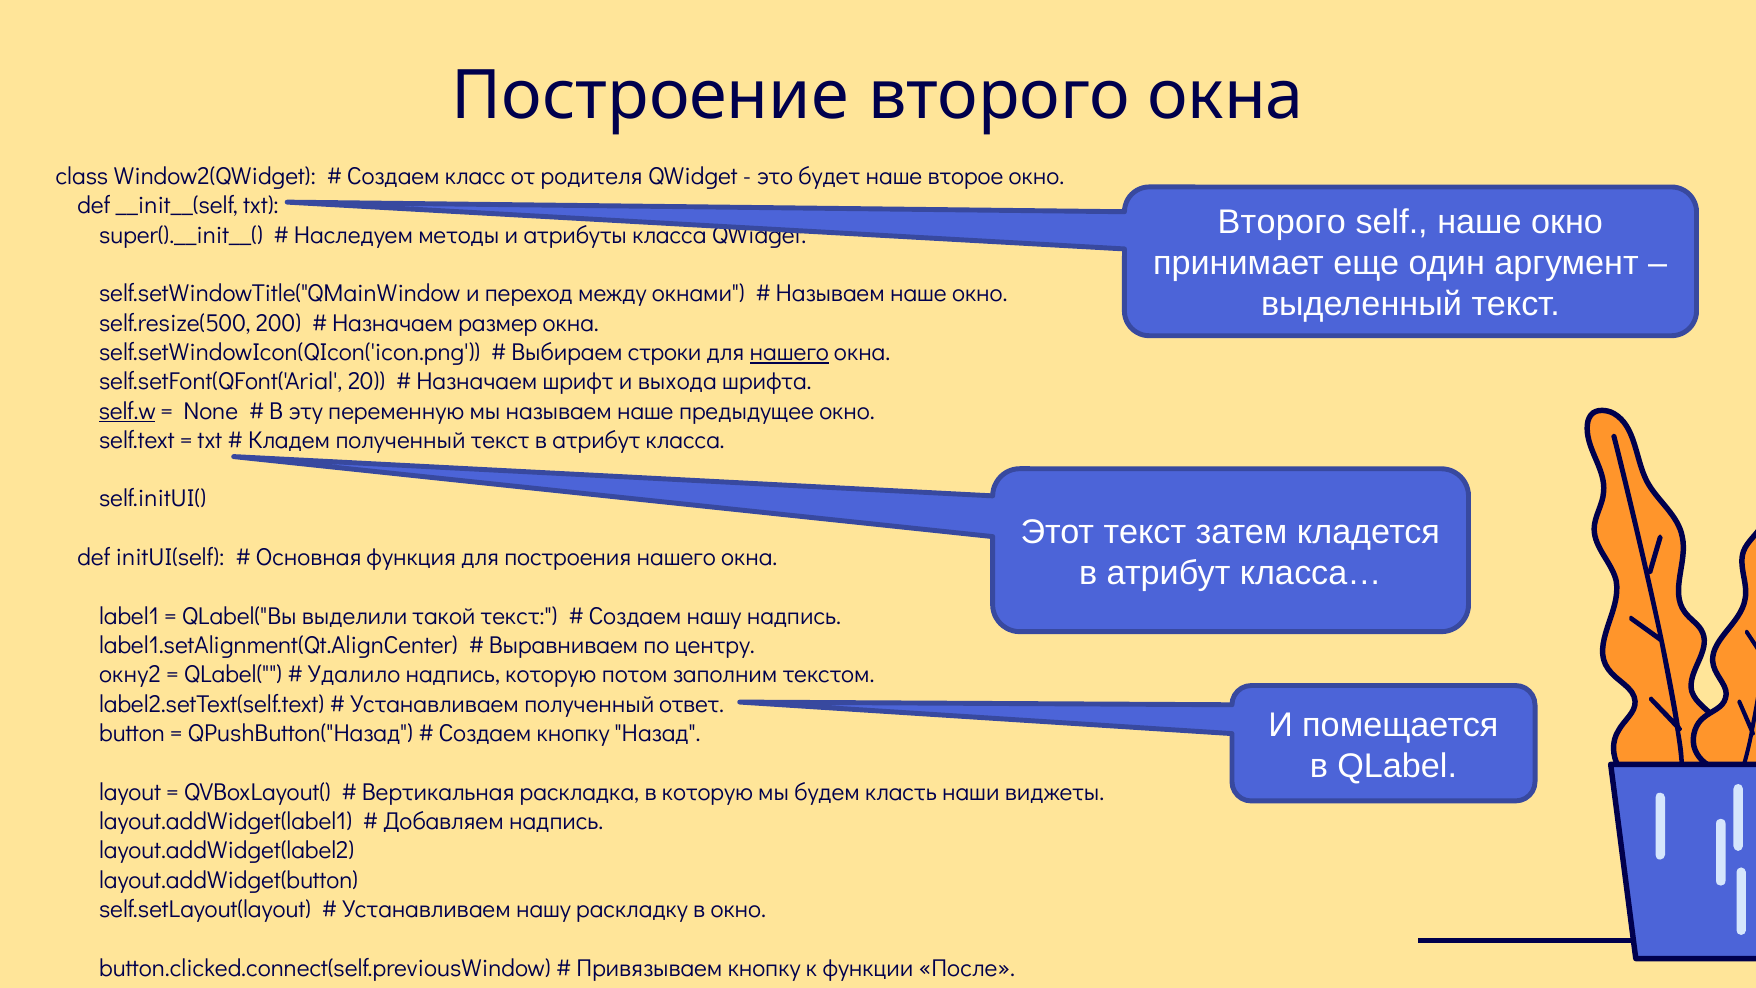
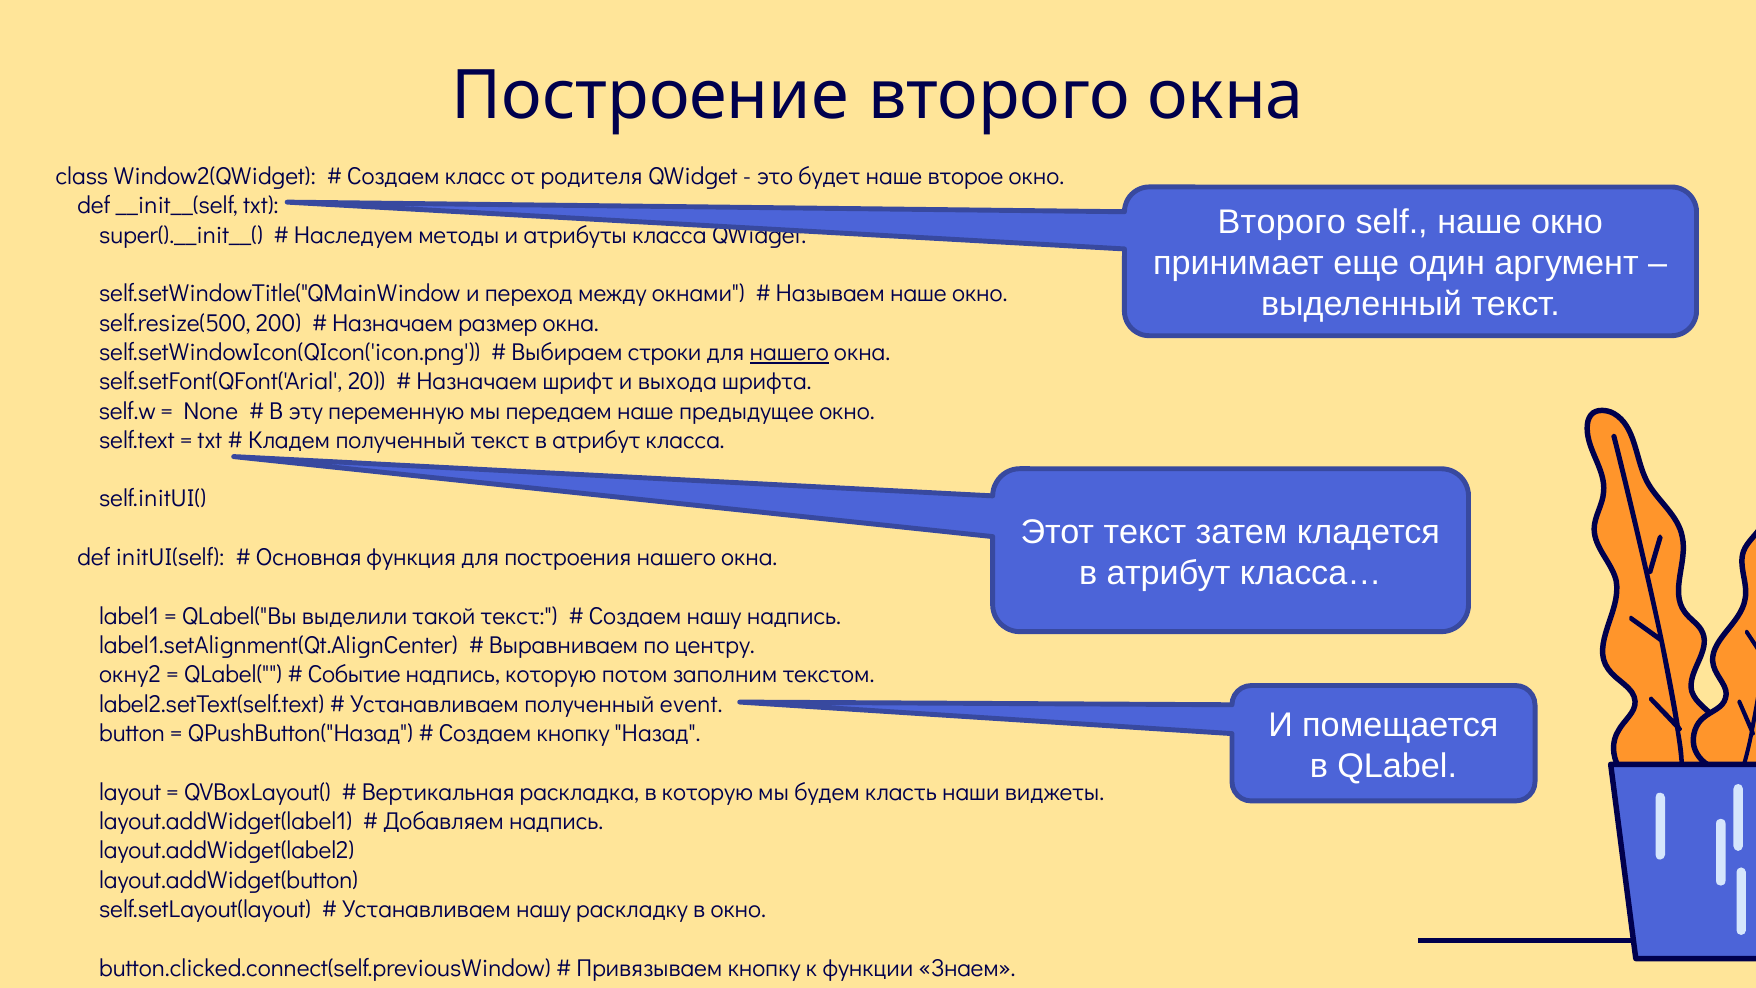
self.w underline: present -> none (127, 411)
мы называем: называем -> передаем (559, 411)
Удалило: Удалило -> Событие (354, 675)
ответ: ответ -> event (691, 704)
После: После -> Знаем (967, 968)
